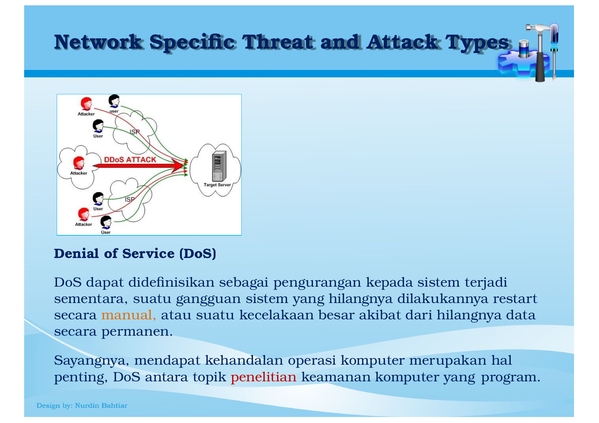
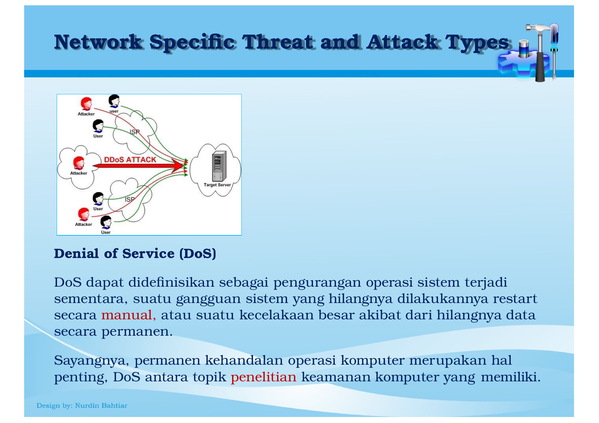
pengurangan kepada: kepada -> operasi (390, 283)
manual colour: orange -> red (129, 315)
Sayangnya mendapat: mendapat -> permanen (168, 361)
program: program -> memiliki (511, 377)
